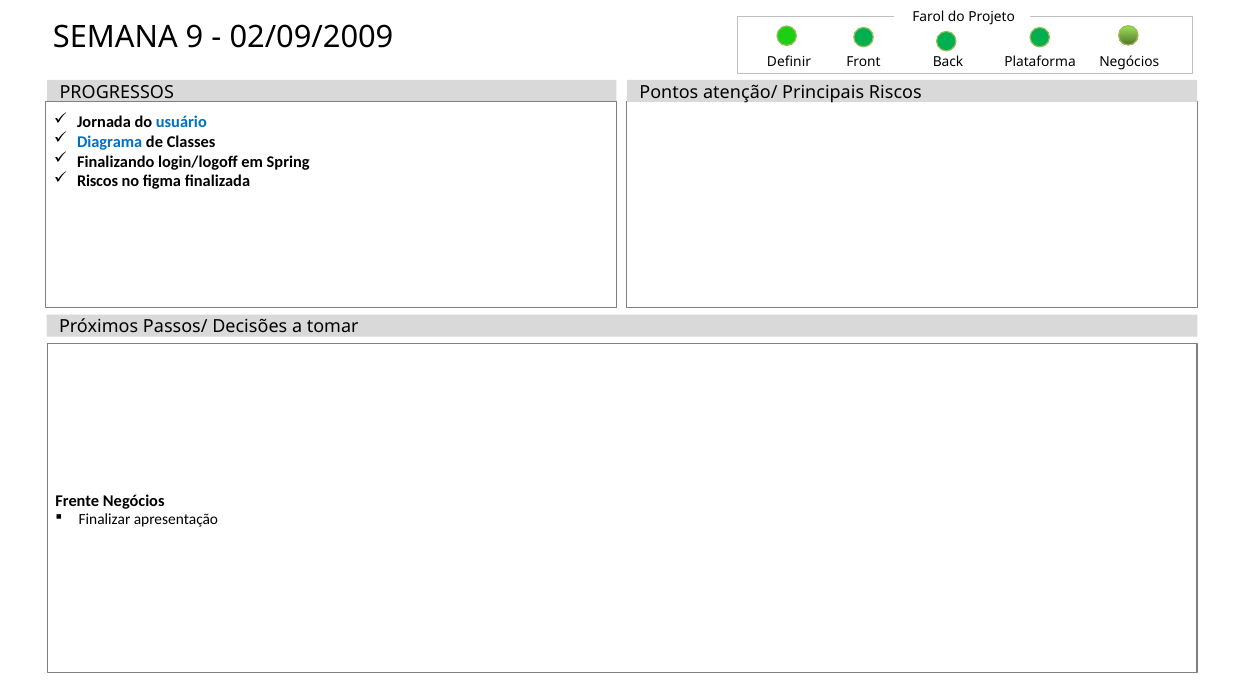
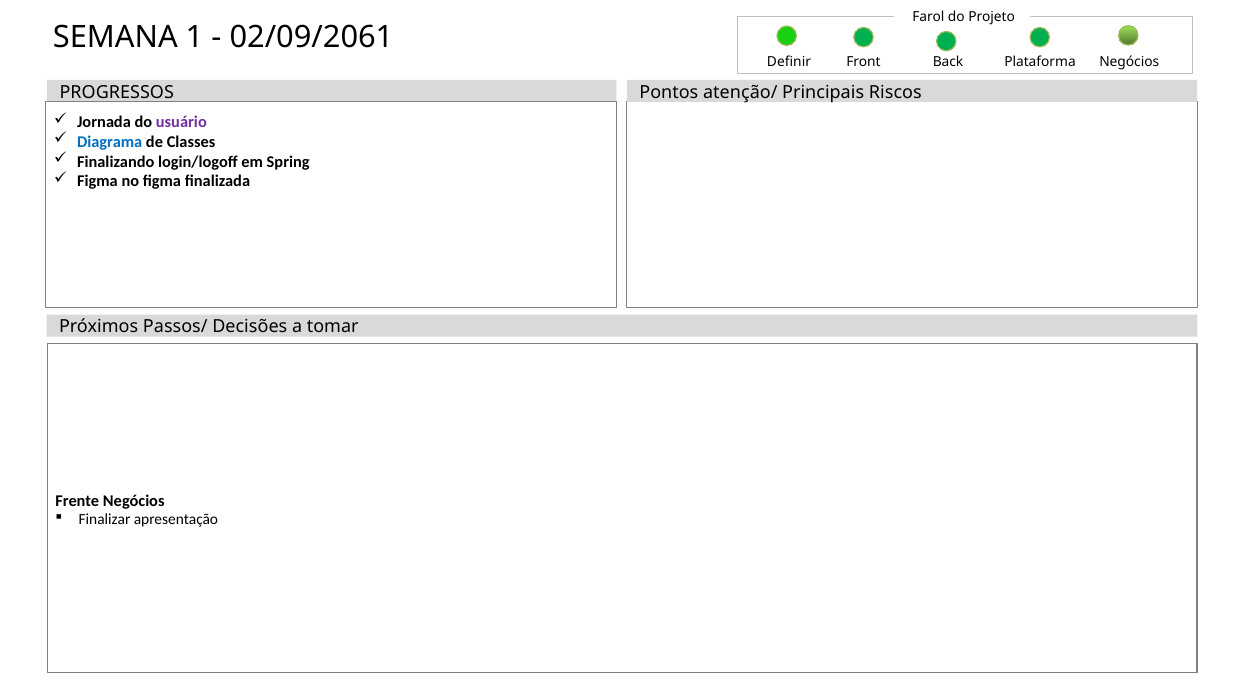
9: 9 -> 1 (195, 38)
02/09/2009: 02/09/2009 -> 02/09/2061 (311, 38)
usuário colour: blue -> purple (181, 123)
Riscos: Riscos -> Figma (97, 181)
